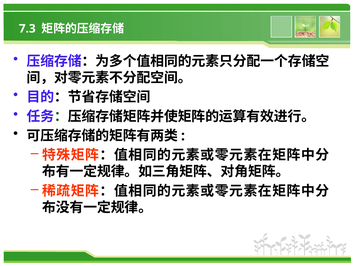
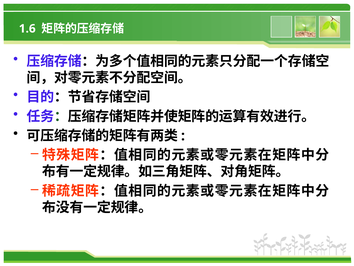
7.3: 7.3 -> 1.6 (27, 29)
